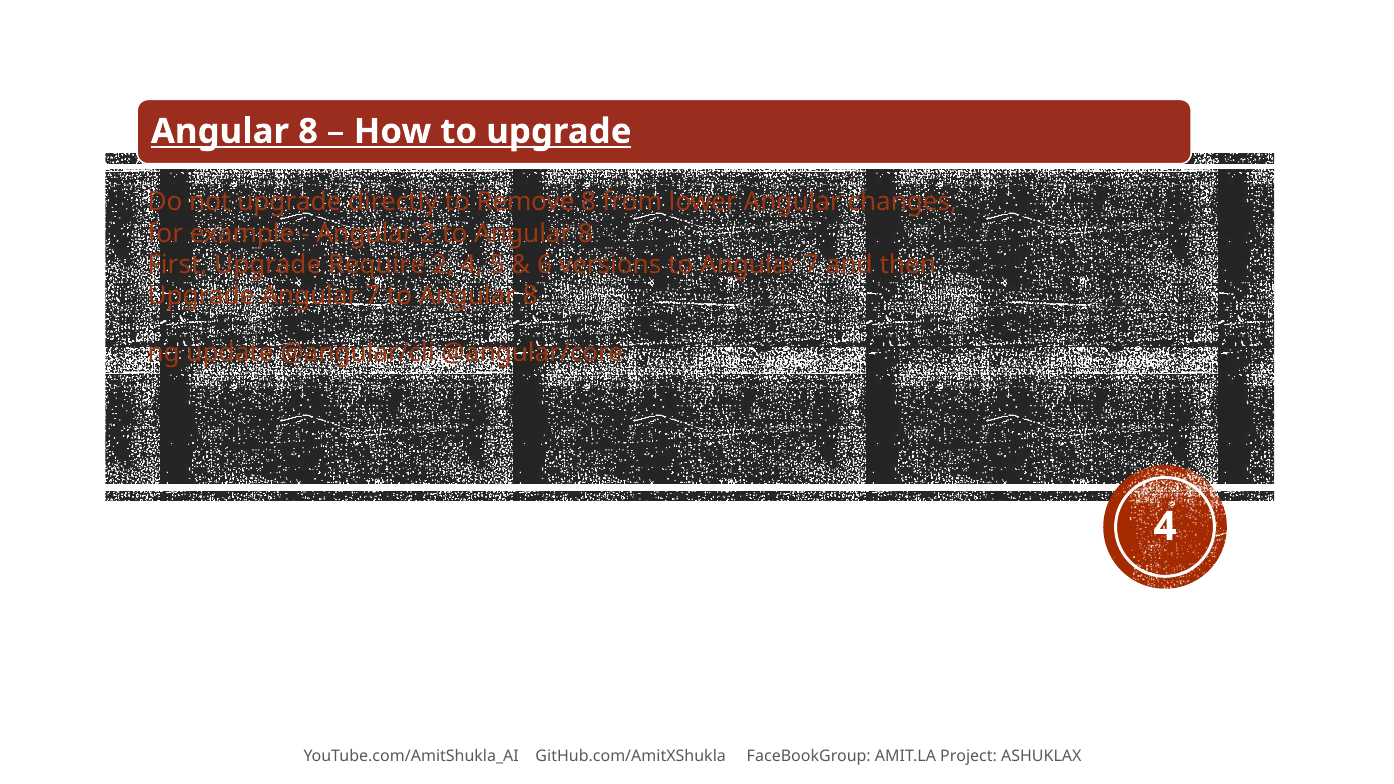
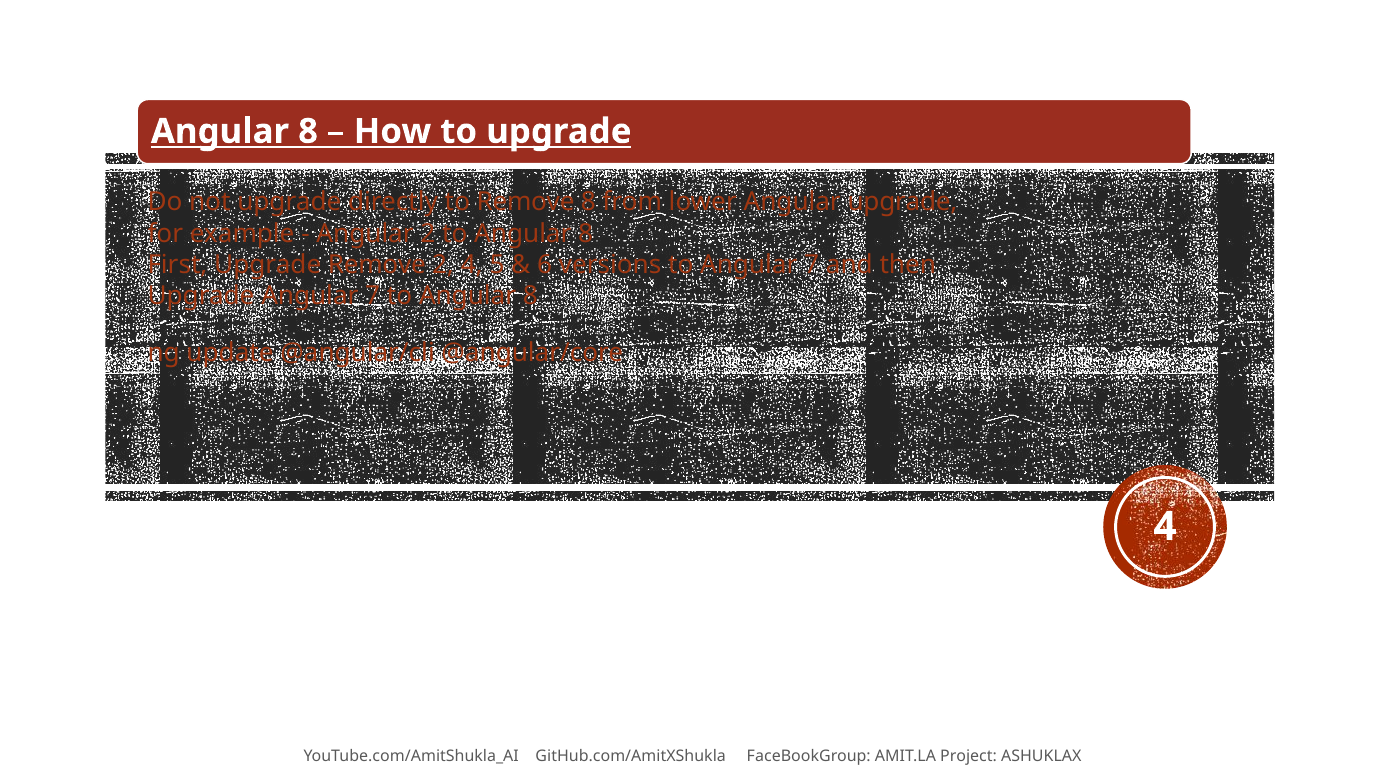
Angular changes: changes -> upgrade (902, 202)
Upgrade Require: Require -> Remove (377, 265)
